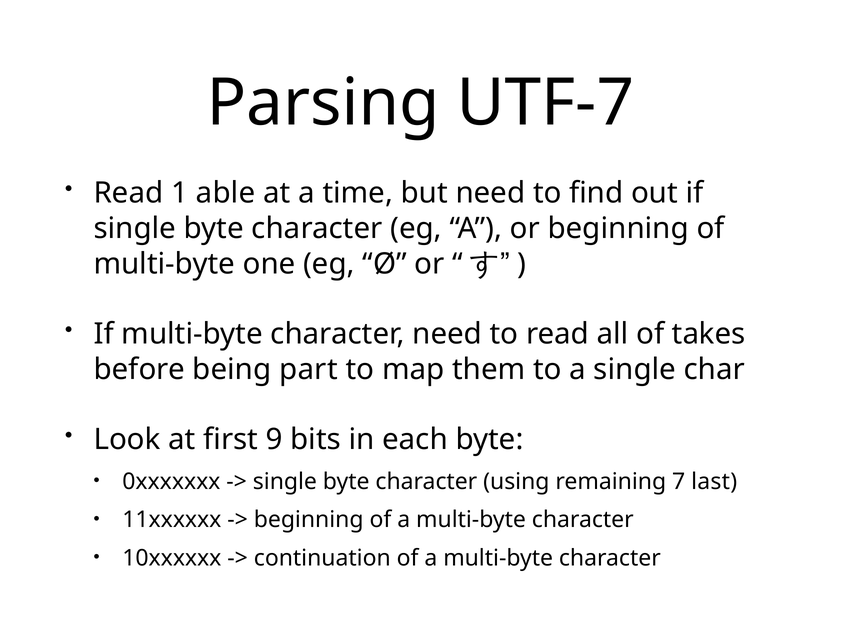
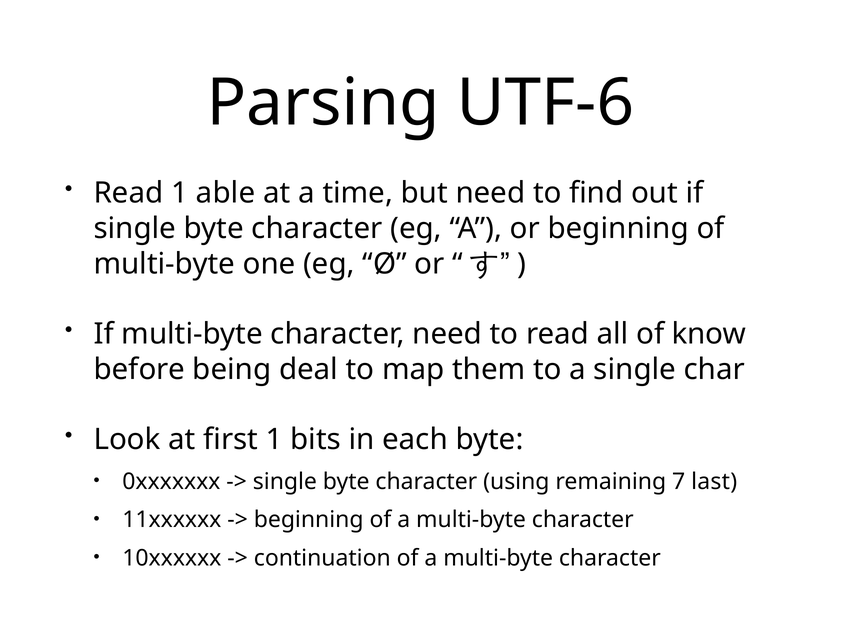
UTF-7: UTF-7 -> UTF-6 (545, 103)
takes: takes -> know (709, 334)
part: part -> deal (309, 369)
first 9: 9 -> 1 (274, 439)
